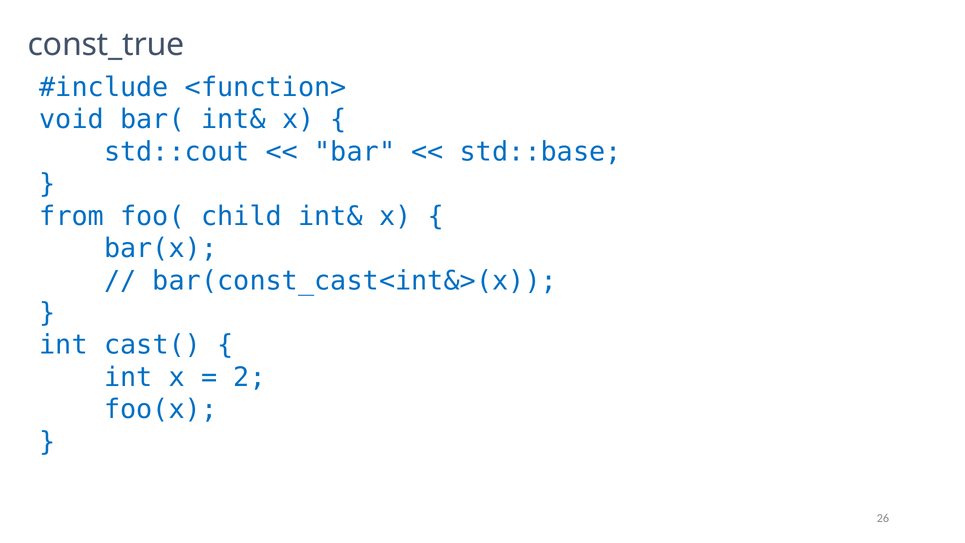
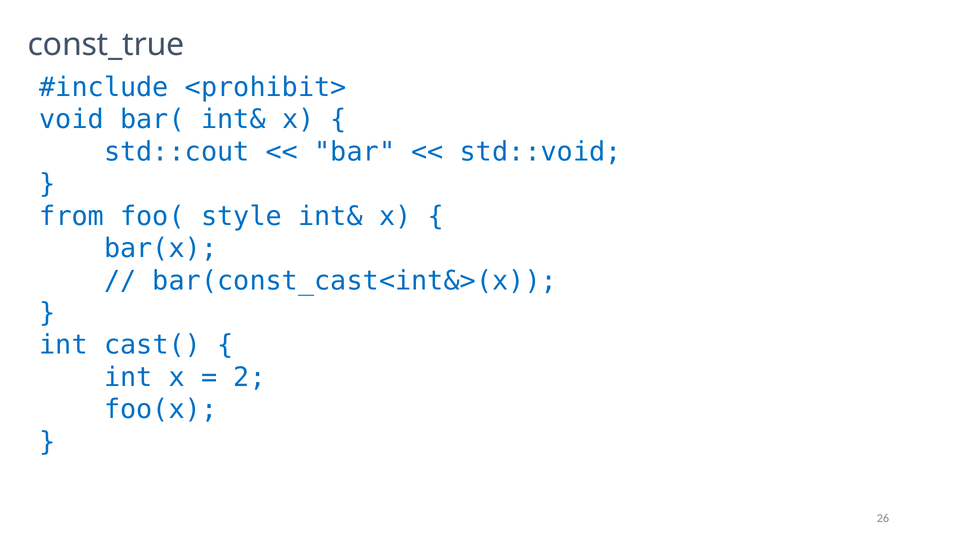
<function>: <function> -> <prohibit> (266, 87)
std::base: std::base -> std::void (541, 152)
child: child -> style (241, 216)
